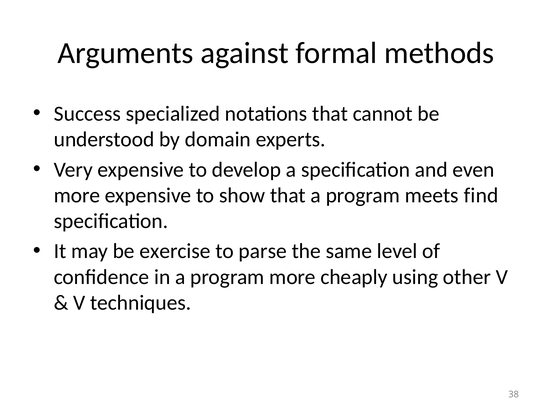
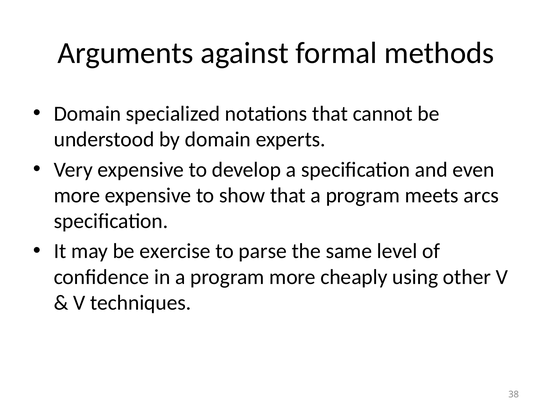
Success: Success -> Domain (87, 114)
find: find -> arcs (481, 195)
